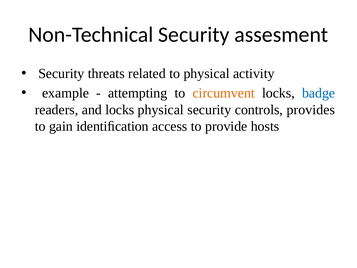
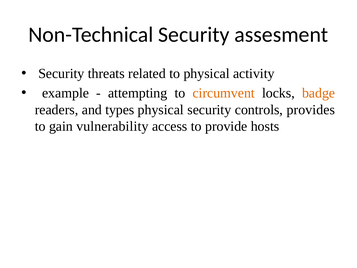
badge colour: blue -> orange (319, 93)
and locks: locks -> types (120, 110)
identiﬁcation: identiﬁcation -> vulnerability (112, 126)
